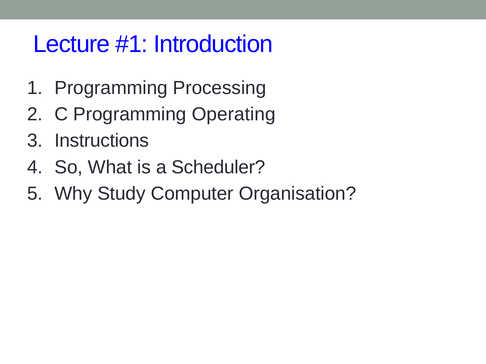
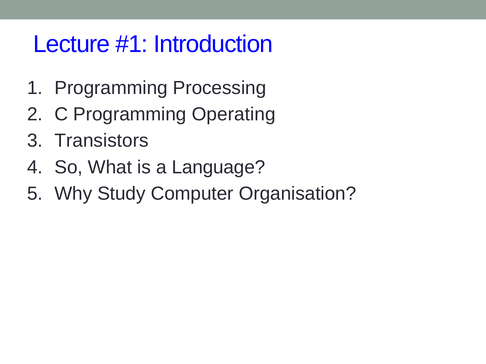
Instructions: Instructions -> Transistors (102, 141)
Scheduler: Scheduler -> Language (218, 167)
